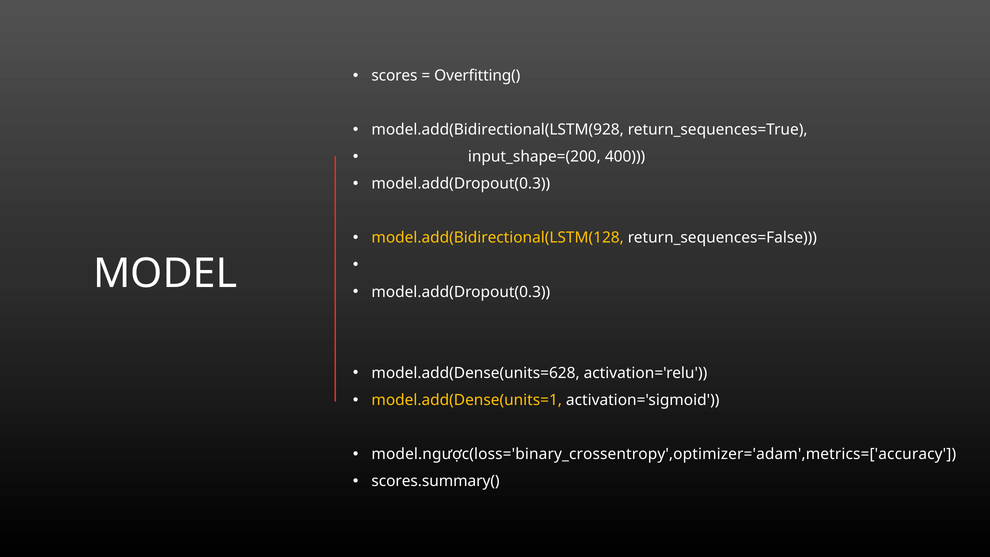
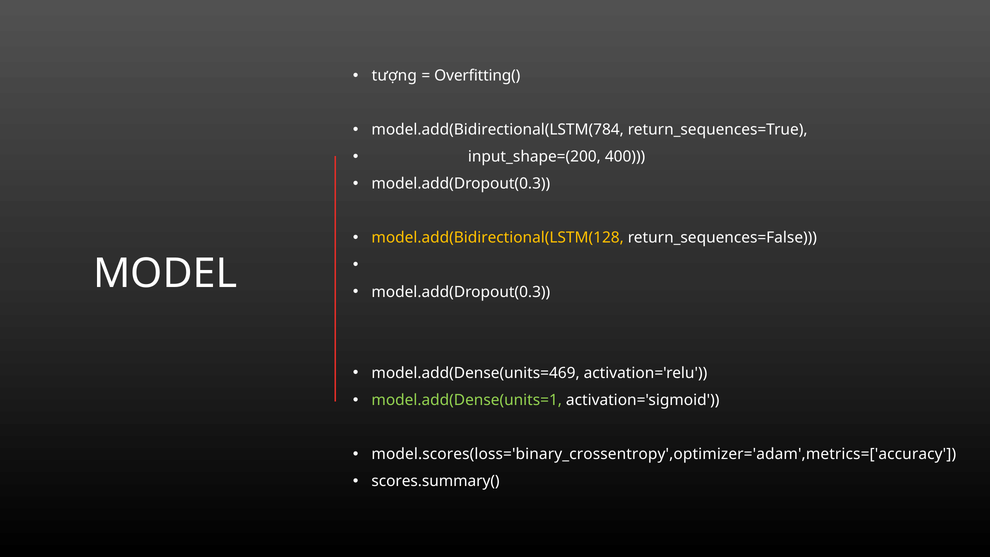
scores: scores -> tượng (394, 76)
model.add(Bidirectional(LSTM(928: model.add(Bidirectional(LSTM(928 -> model.add(Bidirectional(LSTM(784 (498, 130)
model.add(Dense(units=628: model.add(Dense(units=628 -> model.add(Dense(units=469 (476, 373)
model.add(Dense(units=1 colour: yellow -> light green (467, 400)
model.ngược(loss='binary_crossentropy',optimizer='adam',metrics=['accuracy: model.ngược(loss='binary_crossentropy',optimizer='adam',metrics=['accuracy -> model.scores(loss='binary_crossentropy',optimizer='adam',metrics=['accuracy (664, 454)
